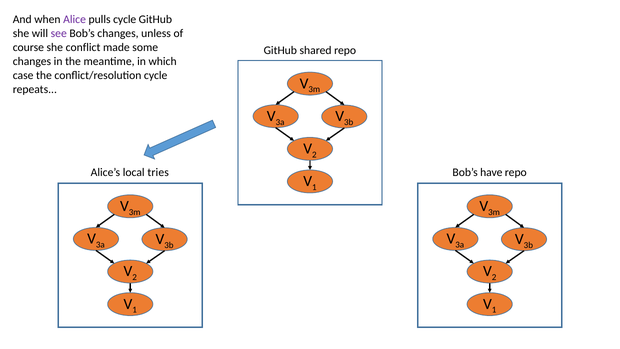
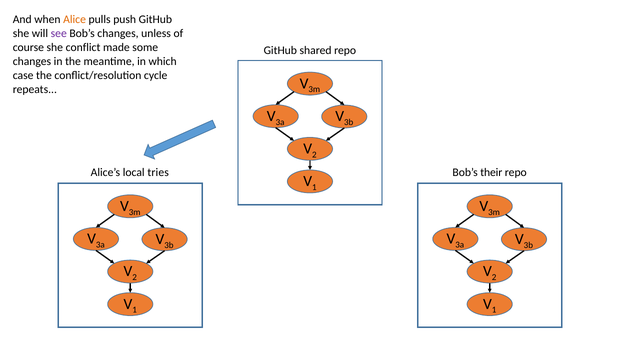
Alice colour: purple -> orange (75, 19)
pulls cycle: cycle -> push (125, 19)
have: have -> their (491, 172)
